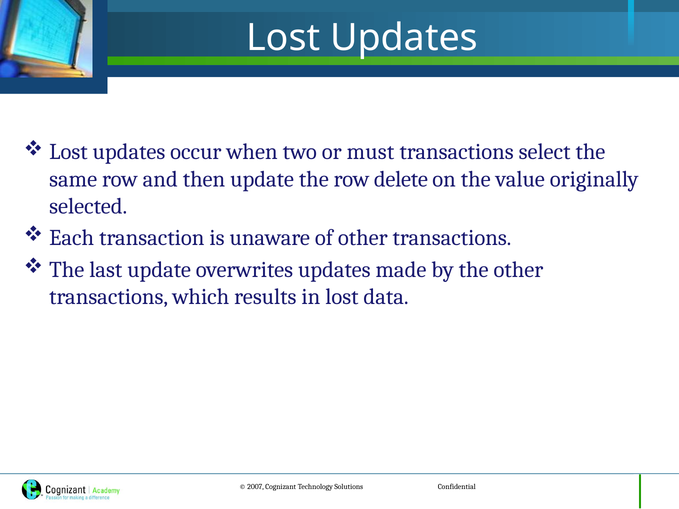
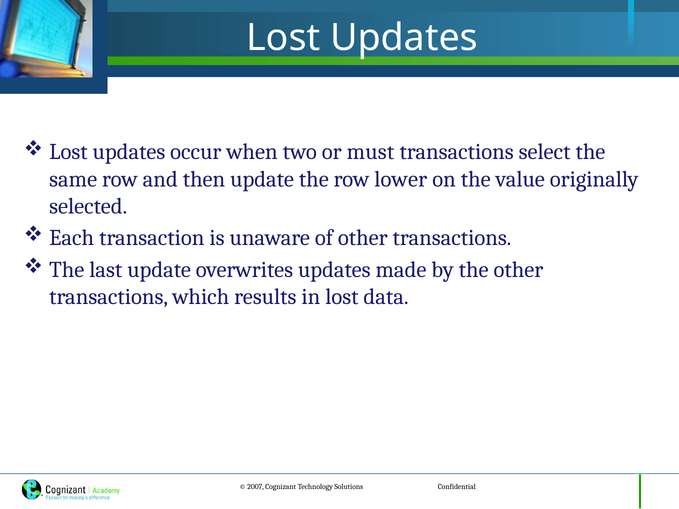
delete: delete -> lower (401, 179)
